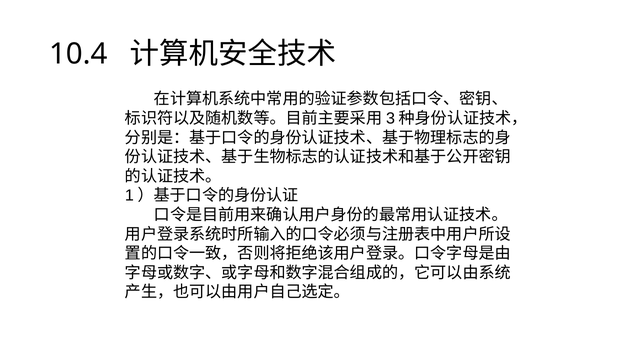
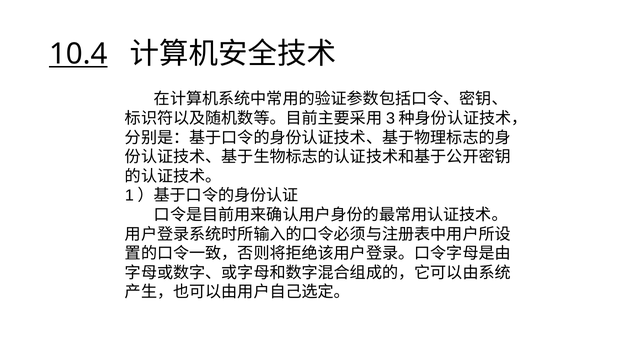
10.4 underline: none -> present (78, 54)
